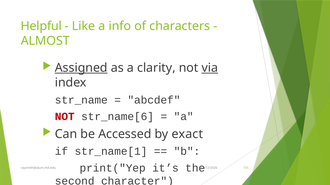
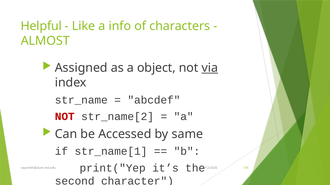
Assigned underline: present -> none (81, 68)
clarity: clarity -> object (156, 68)
str_name[6: str_name[6 -> str_name[2 (118, 117)
exact: exact -> same (187, 134)
